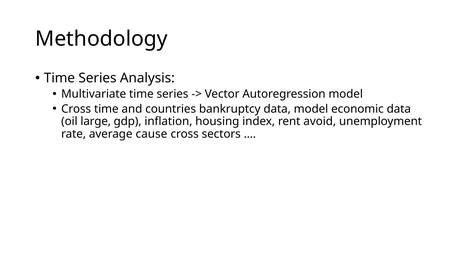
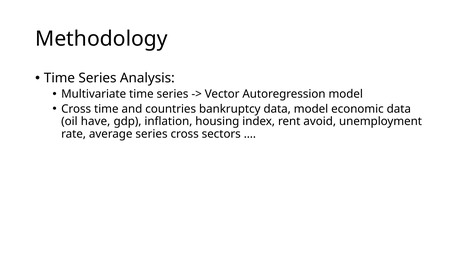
large: large -> have (96, 121)
average cause: cause -> series (152, 134)
